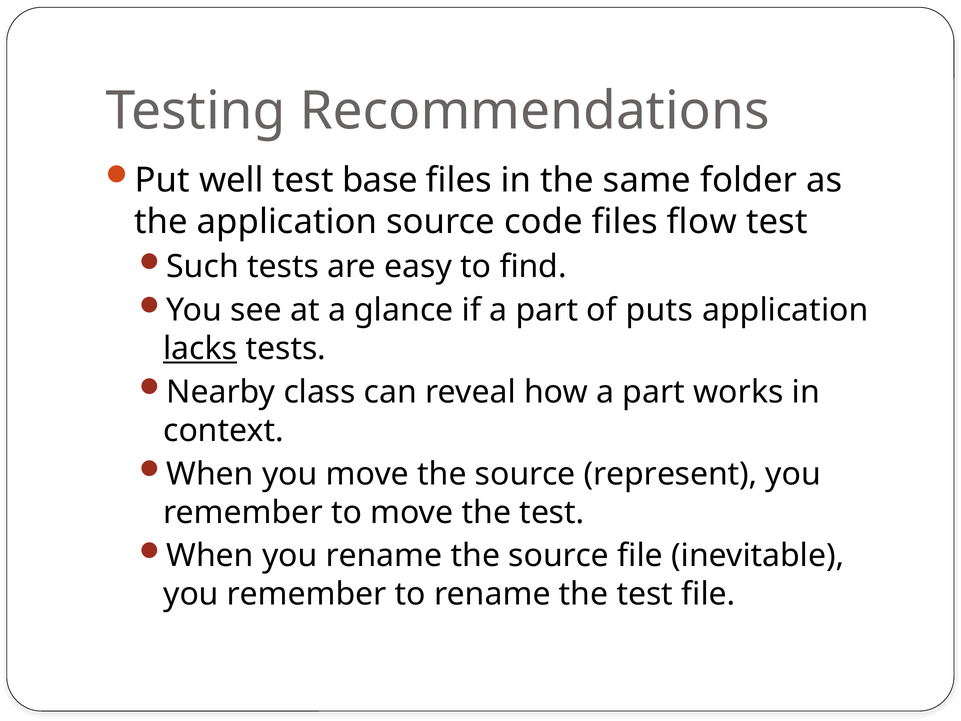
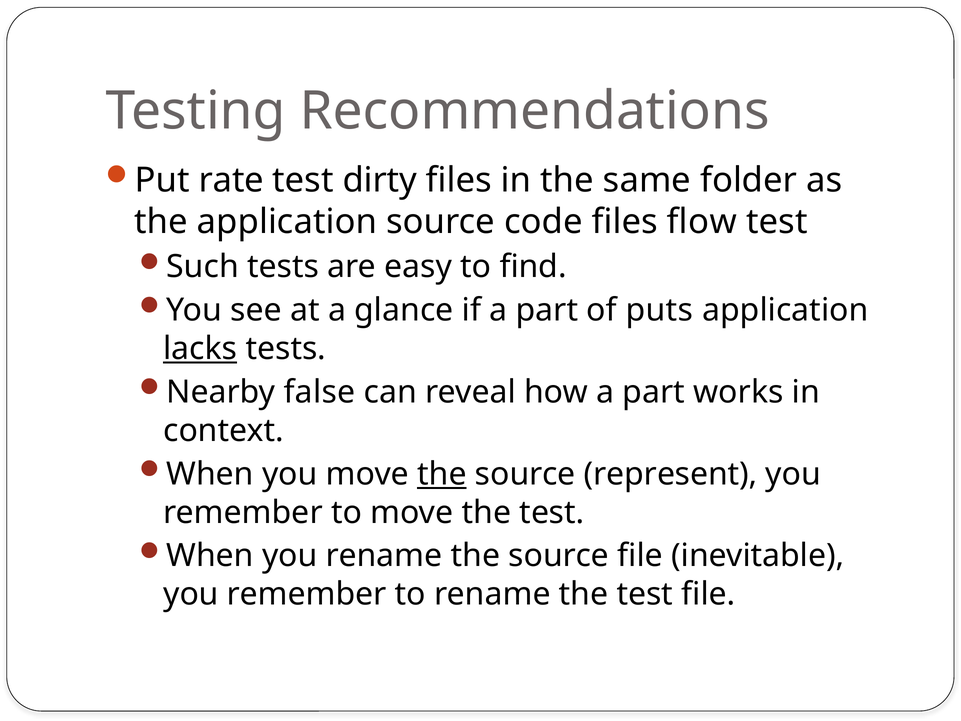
well: well -> rate (231, 180)
base: base -> dirty (380, 180)
class: class -> false (319, 392)
the underline: none -> present (442, 474)
